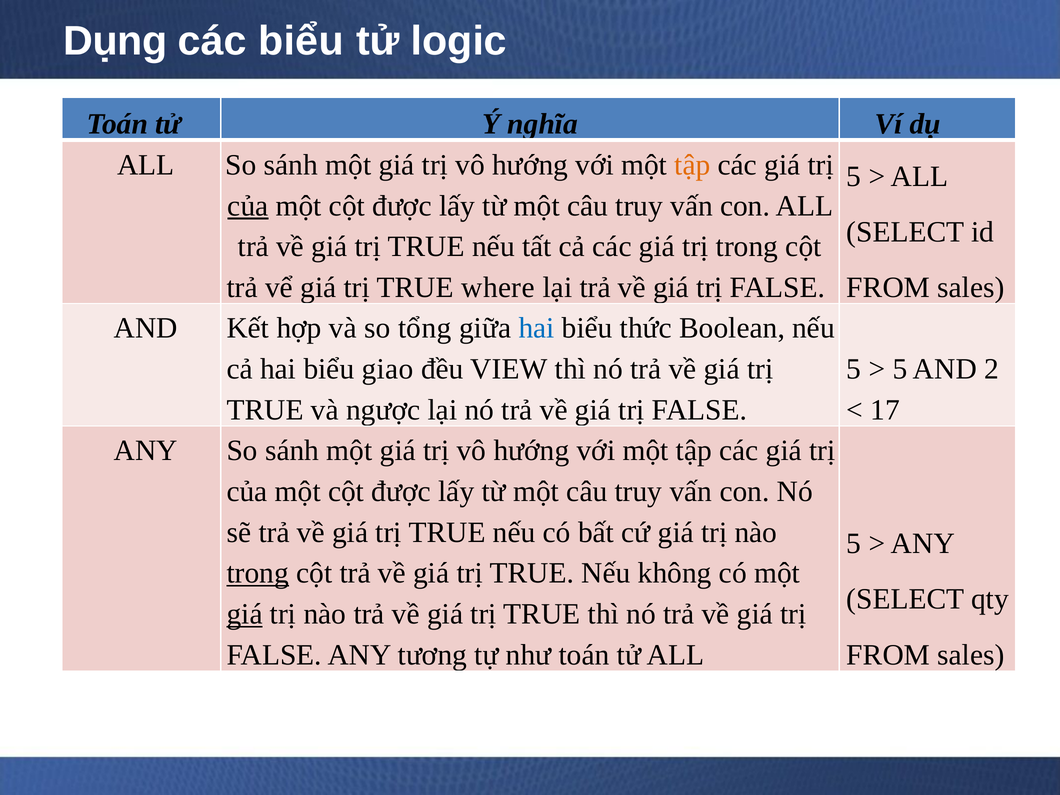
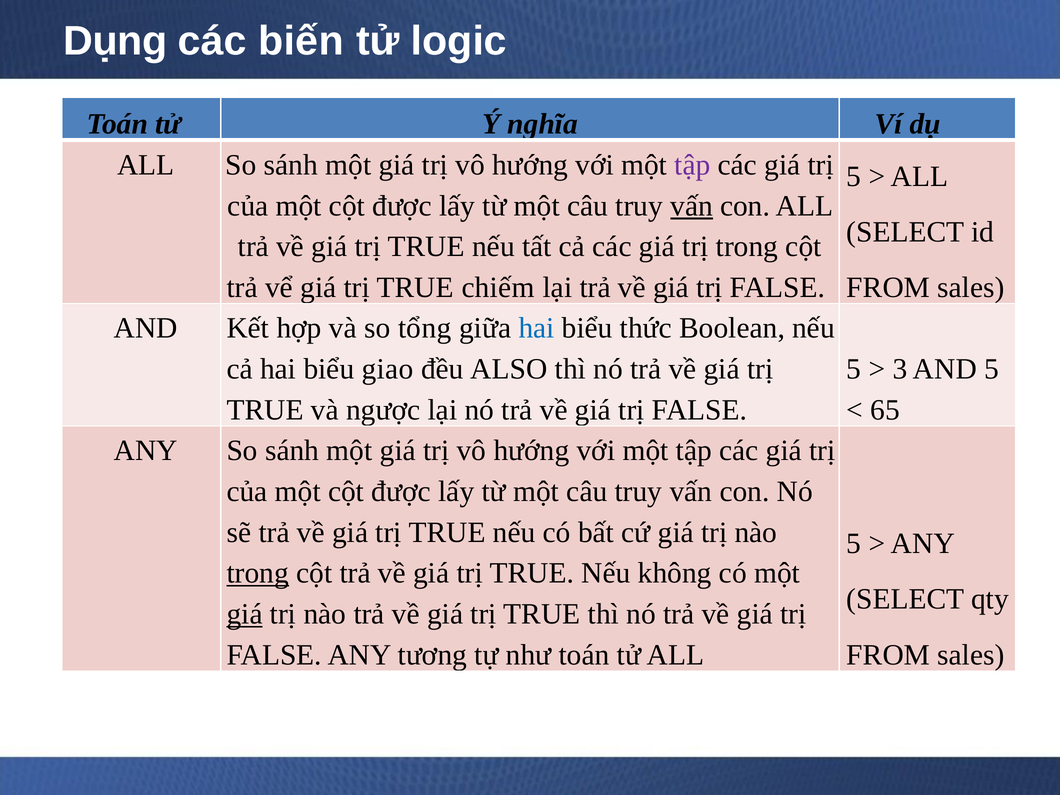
các biểu: biểu -> biến (301, 41)
tập colour: orange -> purple (693, 165)
của underline: present -> none (248, 206)
vấn underline: none -> present (692, 206)
where: where -> chiếm (498, 287)
VIEW: VIEW -> ALSO (509, 369)
5: 5 -> 3 (900, 369)
AND 2: 2 -> 5 (992, 369)
17: 17 -> 65 (885, 410)
